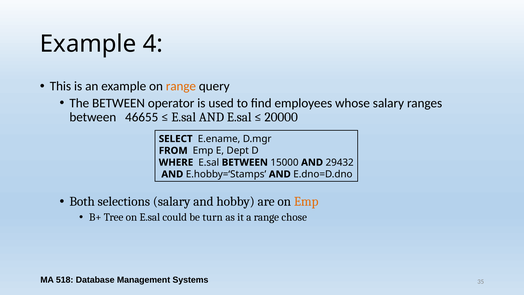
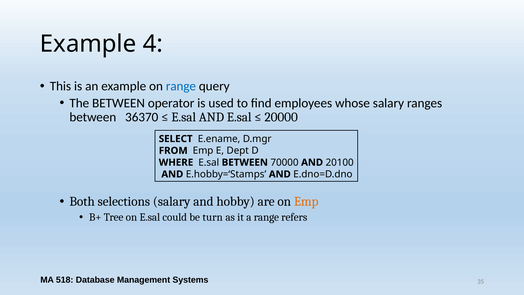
range colour: orange -> blue (181, 86)
46655: 46655 -> 36370 (142, 117)
15000: 15000 -> 70000 (285, 162)
29432: 29432 -> 20100 (340, 162)
chose: chose -> refers (294, 217)
